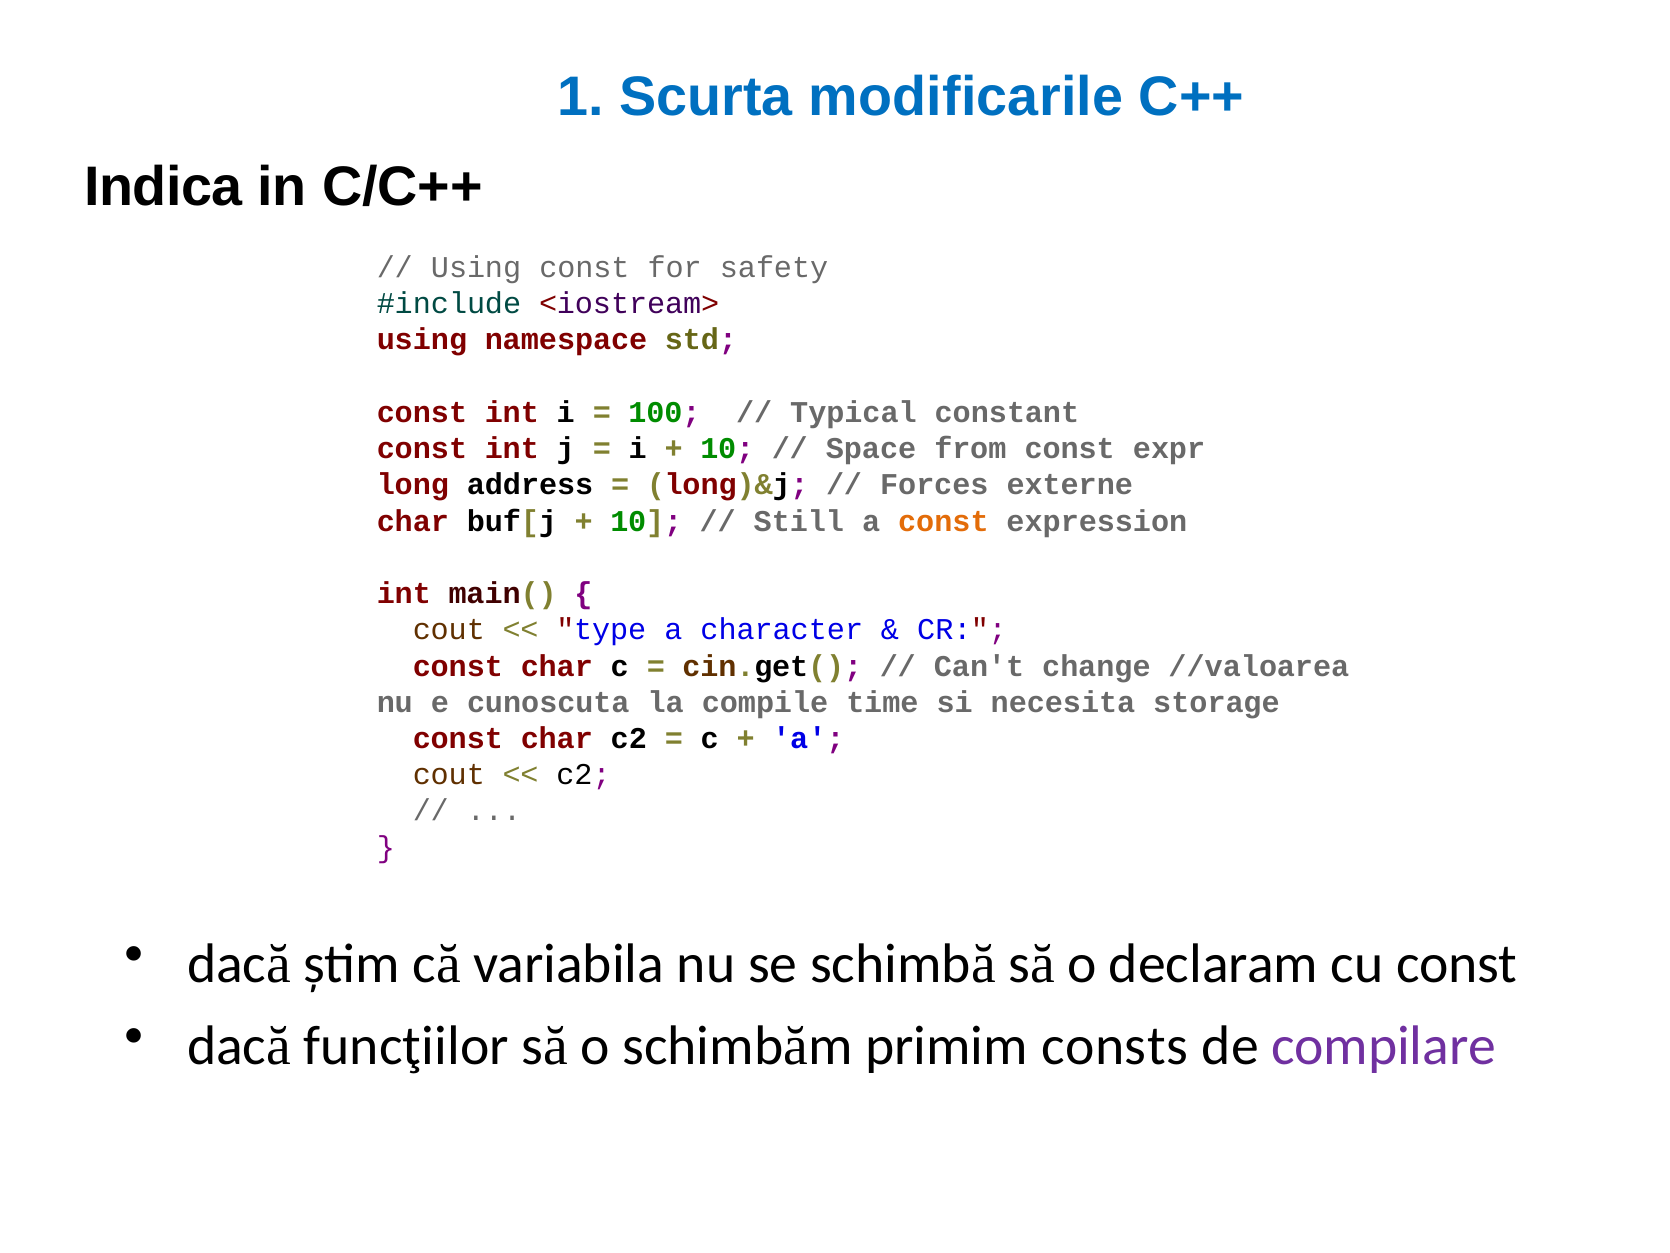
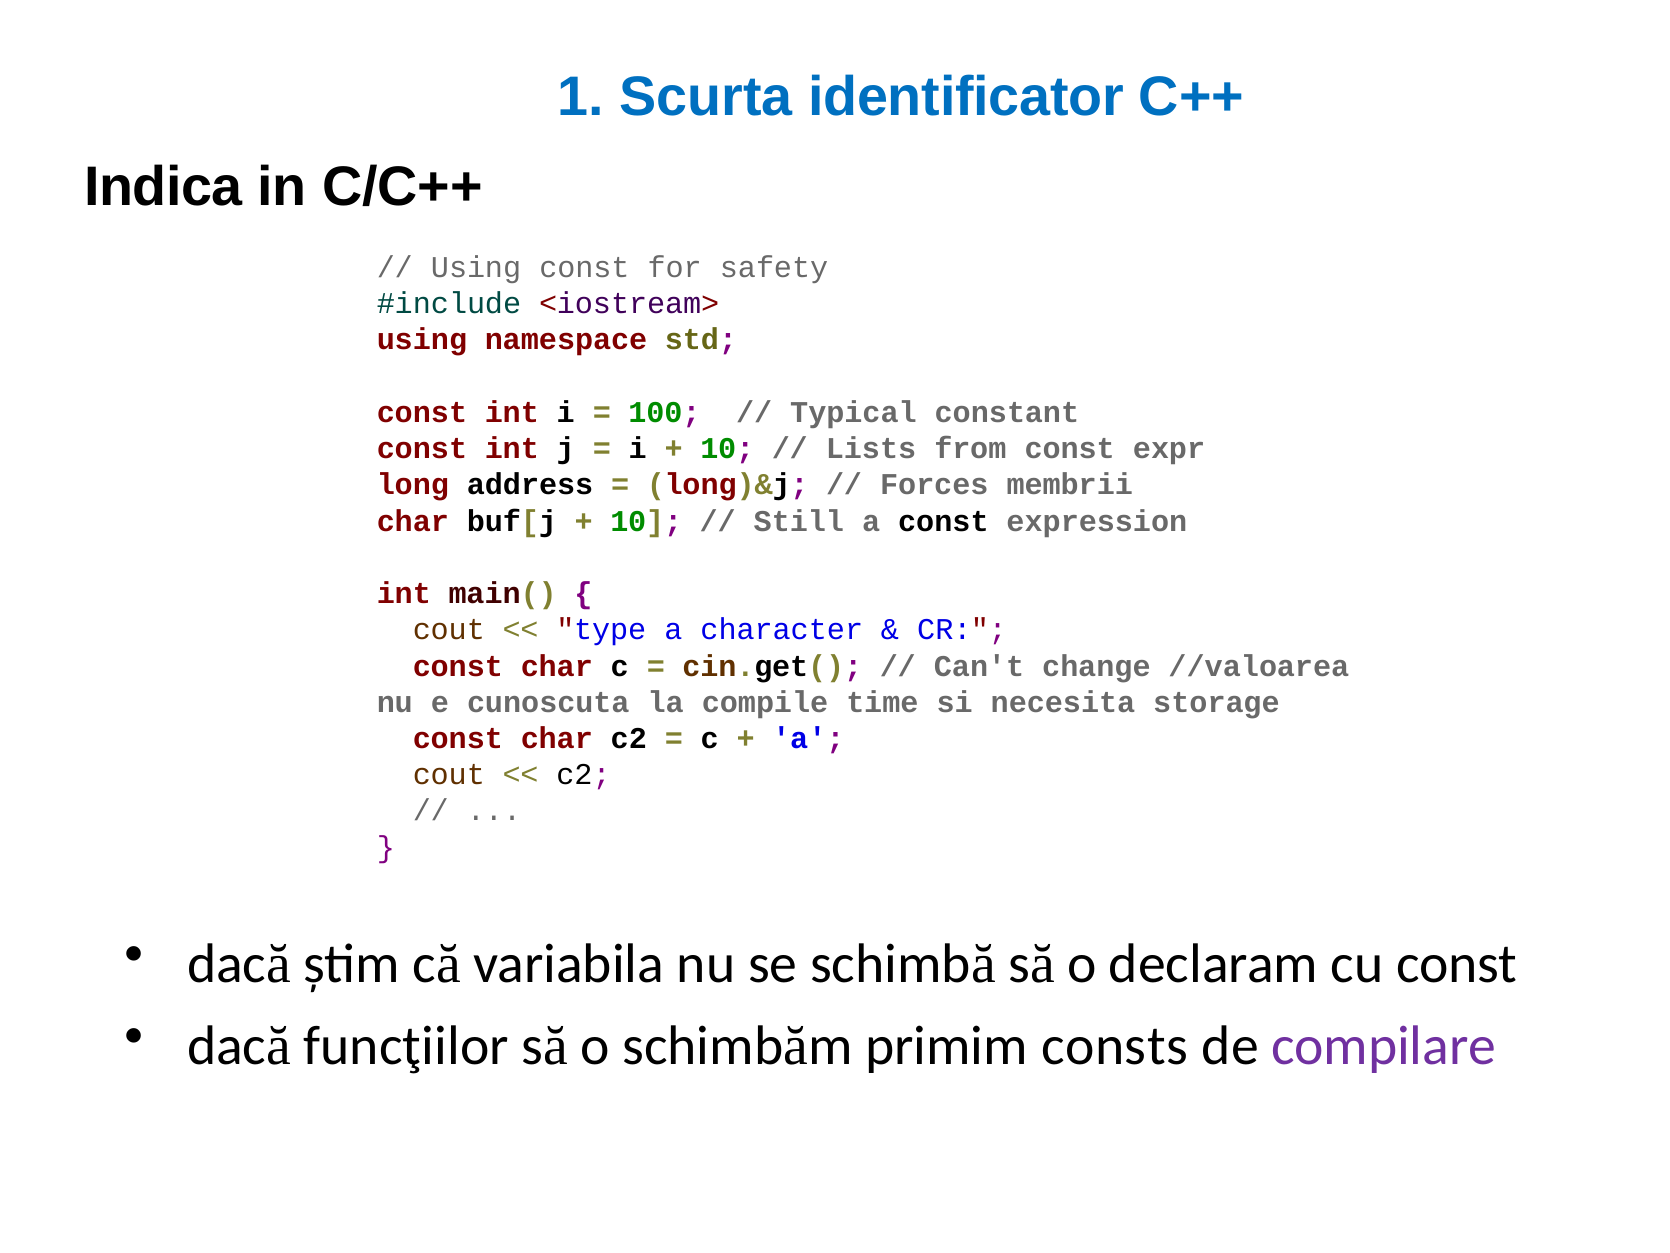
modificarile: modificarile -> identificator (966, 97)
Space: Space -> Lists (871, 448)
externe: externe -> membrii (1070, 485)
const colour: orange -> black (943, 521)
